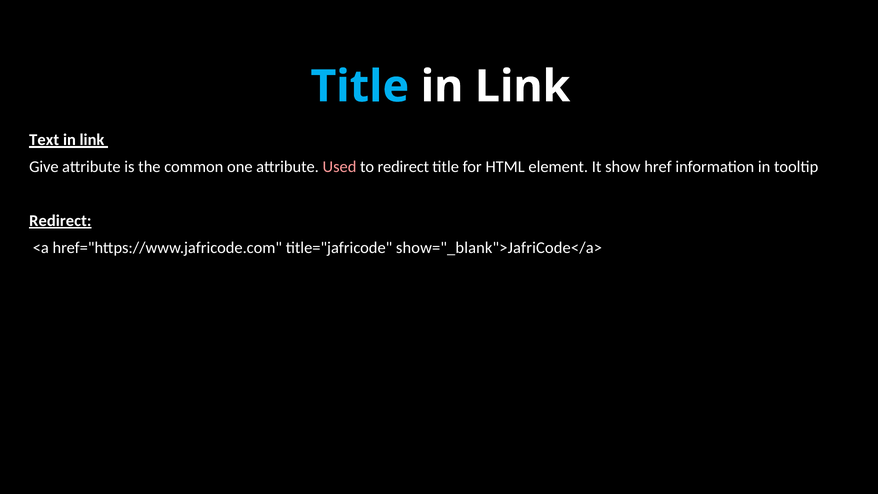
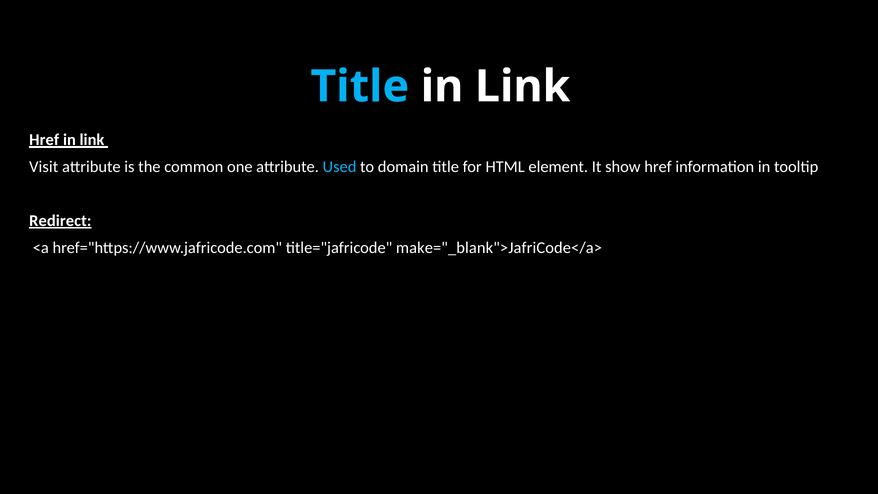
Text: Text -> Href (44, 140)
Give: Give -> Visit (44, 167)
Used colour: pink -> light blue (340, 167)
to redirect: redirect -> domain (403, 167)
show="_blank">JafriCode</a>: show="_blank">JafriCode</a> -> make="_blank">JafriCode</a> (499, 248)
